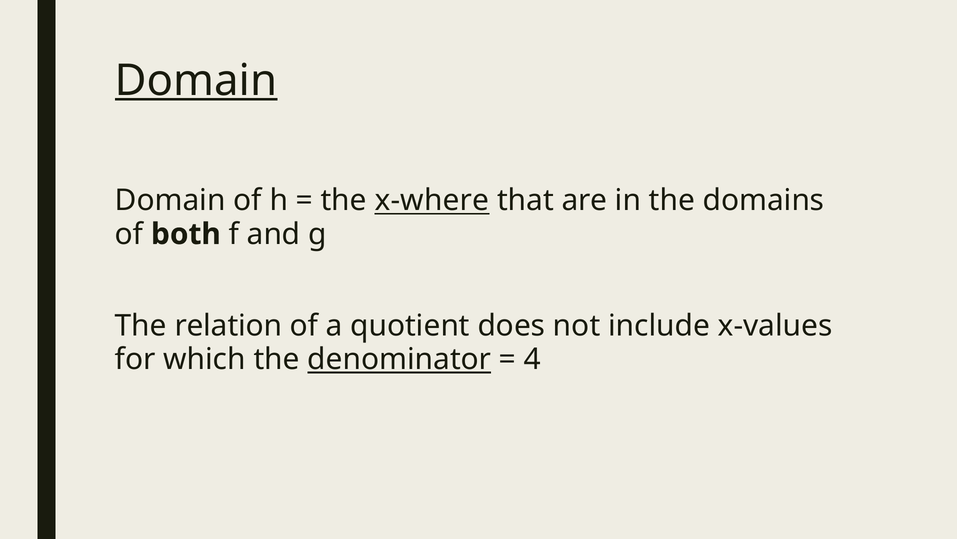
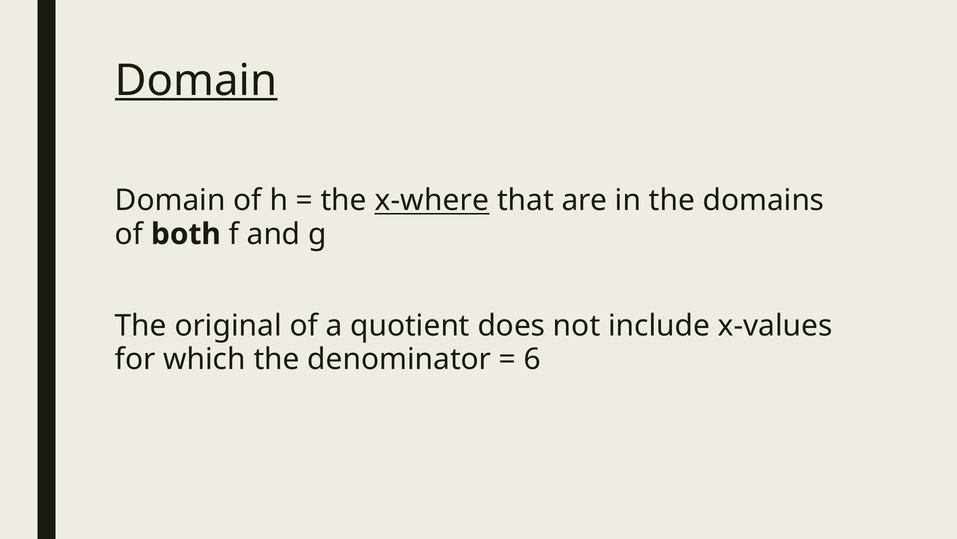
relation: relation -> original (228, 325)
denominator underline: present -> none (399, 359)
4: 4 -> 6 (532, 359)
